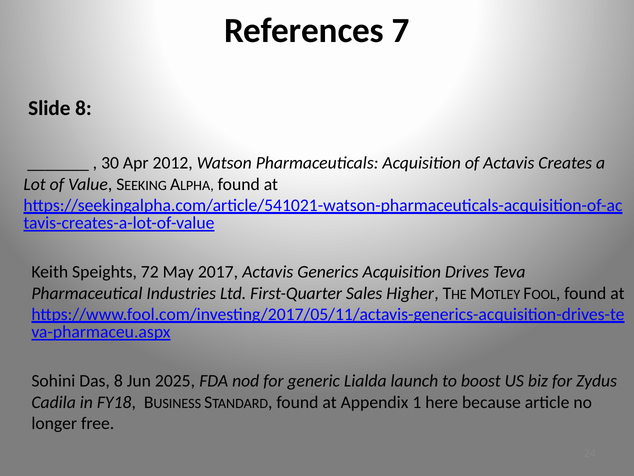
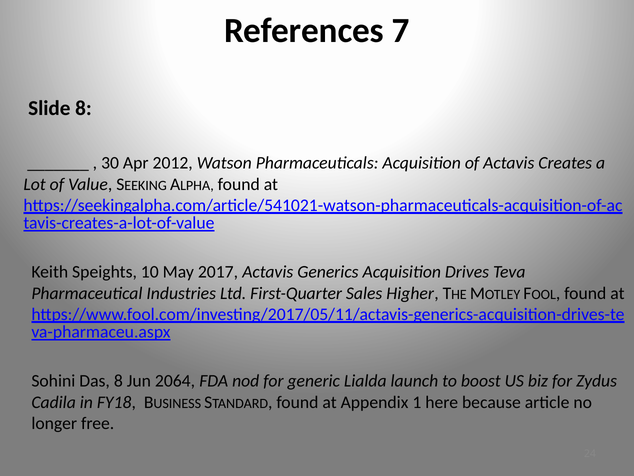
72: 72 -> 10 (150, 272)
2025: 2025 -> 2064 (175, 381)
